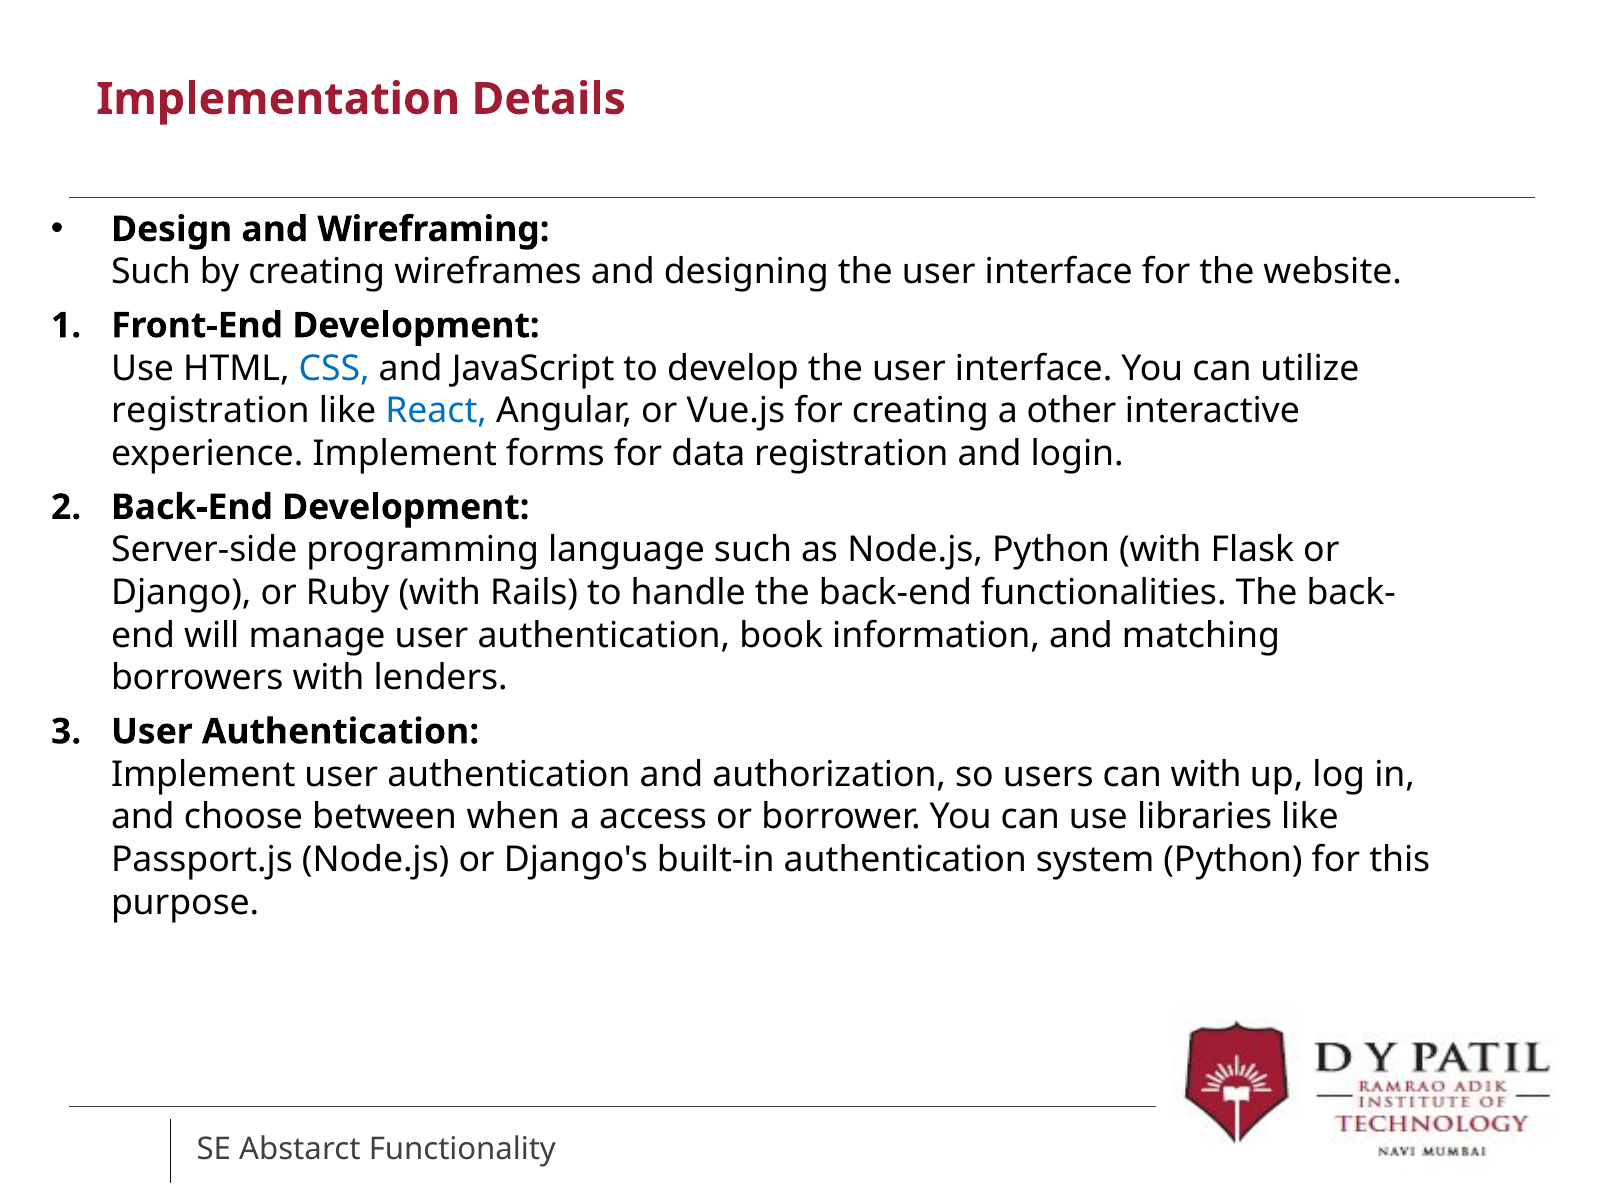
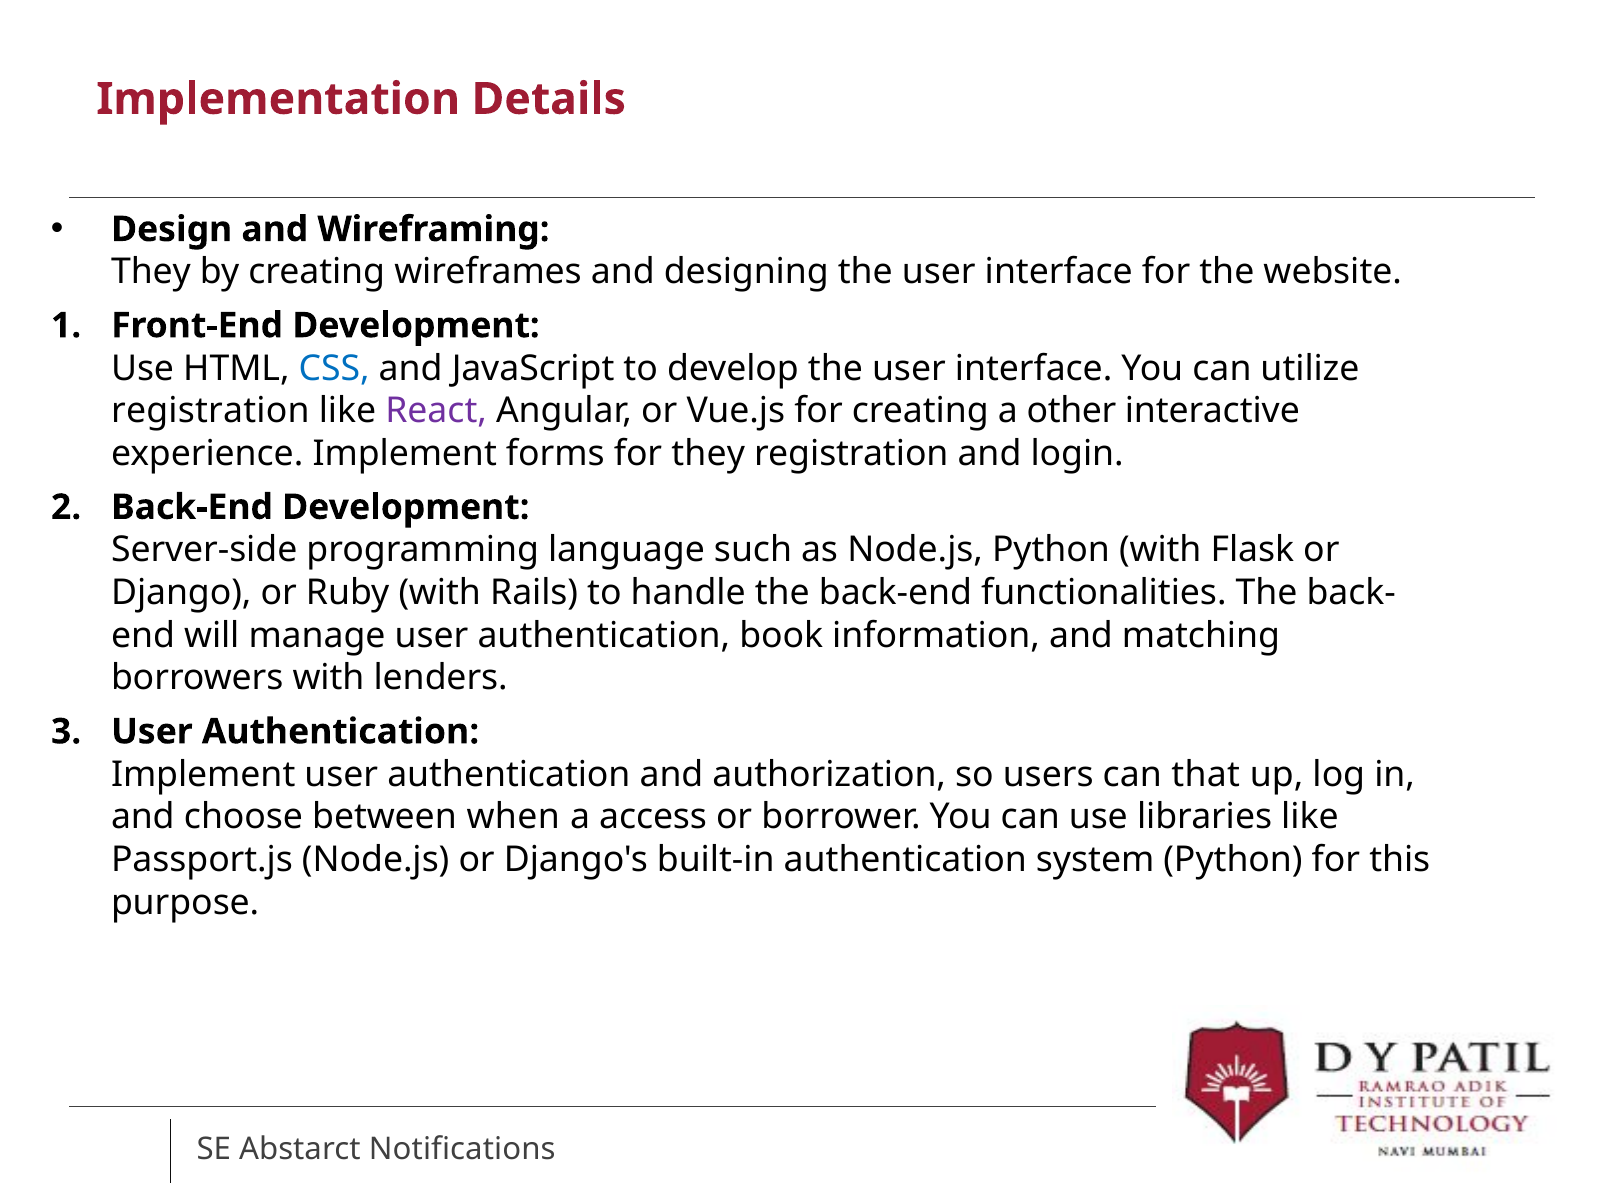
Such: Such -> They (151, 272)
React colour: blue -> purple (436, 411)
for data: data -> they (708, 454)
can with: with -> that (1206, 774)
Functionality: Functionality -> Notifications (462, 1149)
